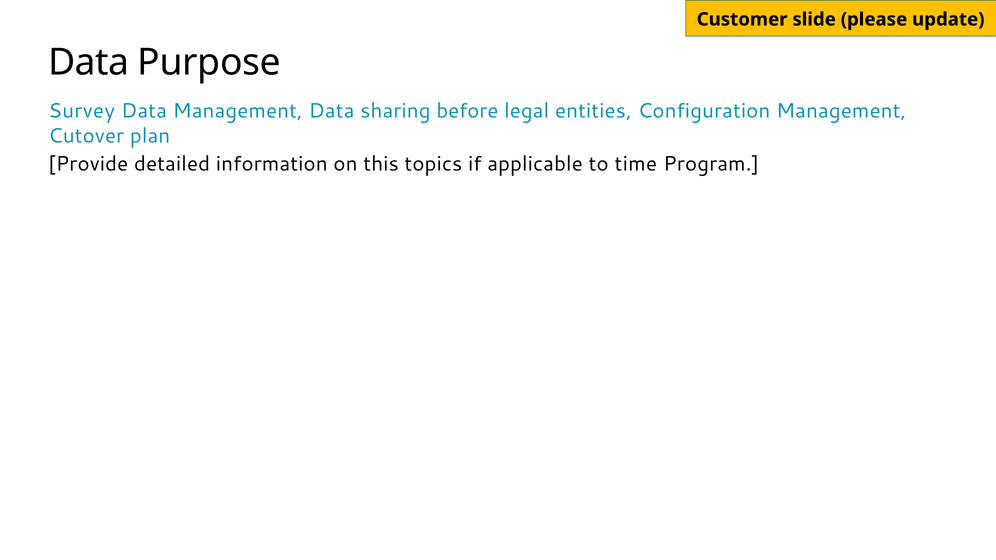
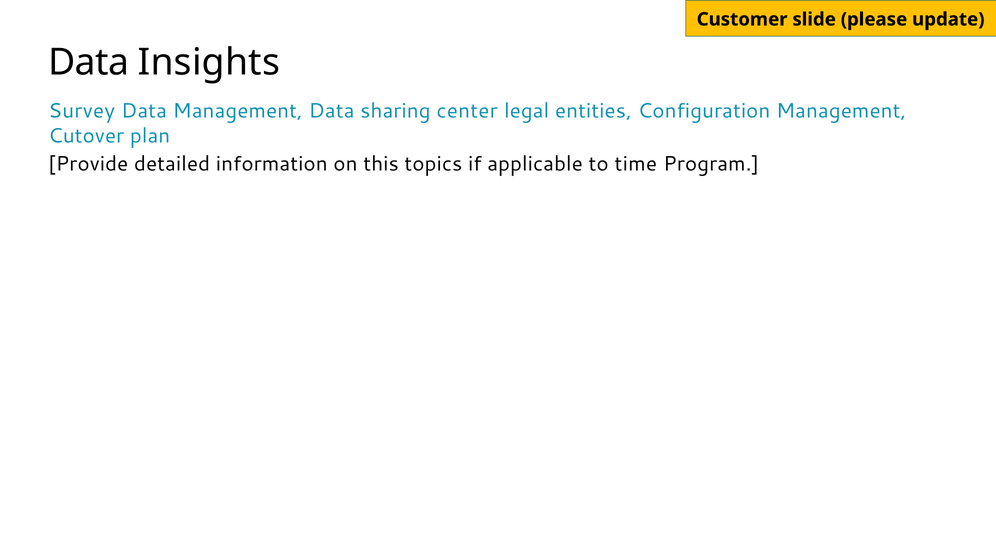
Purpose: Purpose -> Insights (209, 63)
before: before -> center (467, 111)
